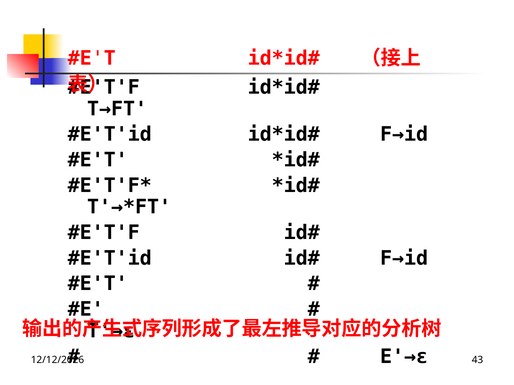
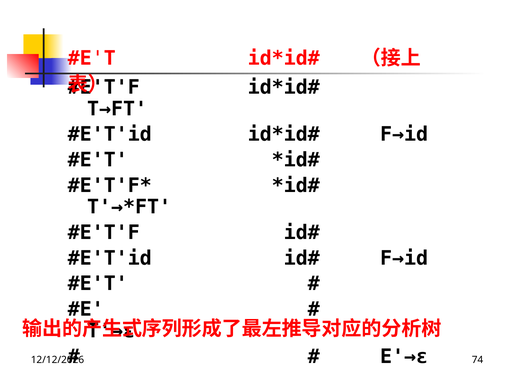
43: 43 -> 74 (477, 360)
